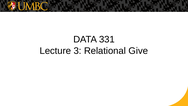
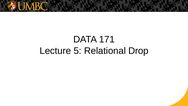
331: 331 -> 171 (107, 39)
3: 3 -> 5 (78, 51)
Give: Give -> Drop (138, 51)
